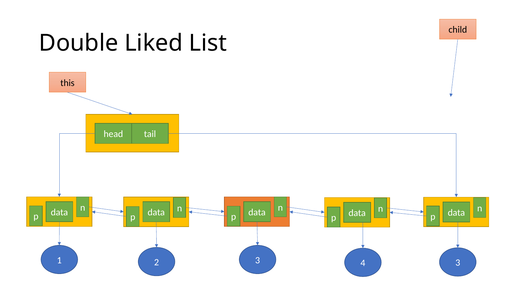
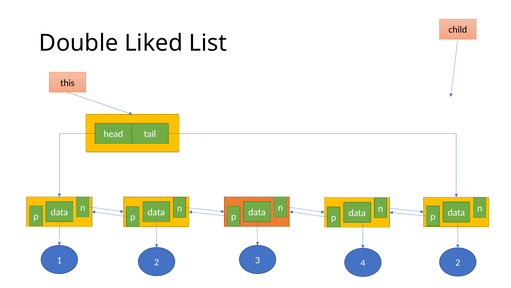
4 3: 3 -> 2 (458, 262)
